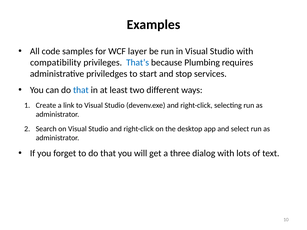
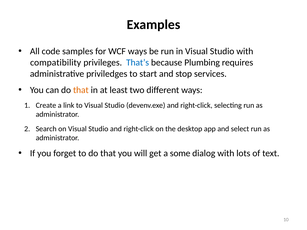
WCF layer: layer -> ways (137, 51)
that colour: blue -> orange (81, 90)
three: three -> some (180, 154)
